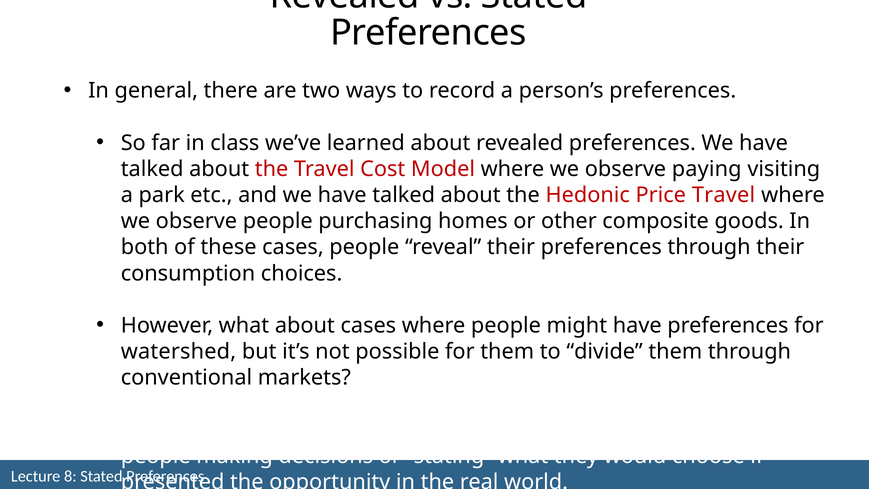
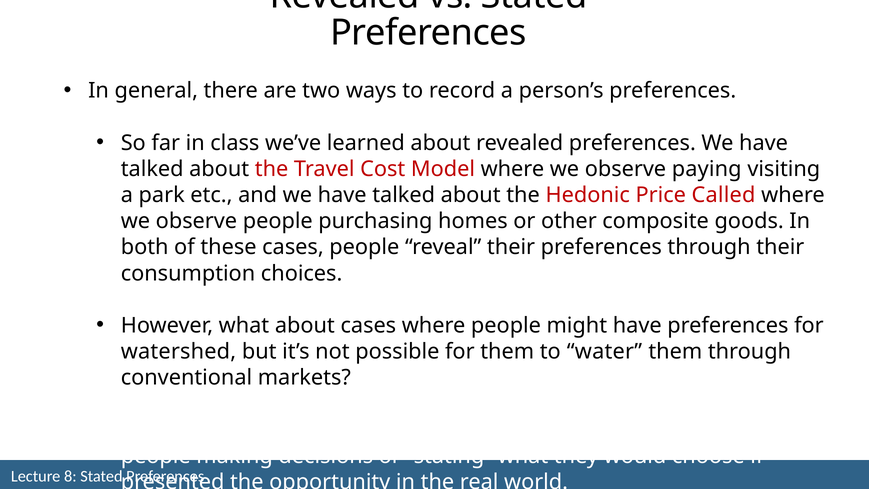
Price Travel: Travel -> Called (724, 195)
divide: divide -> water (604, 351)
